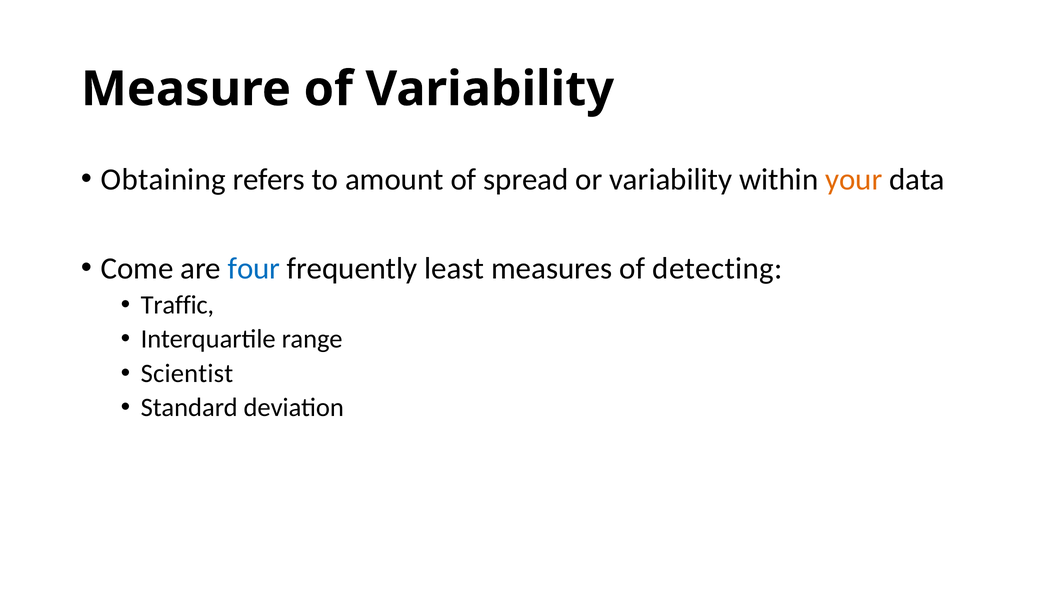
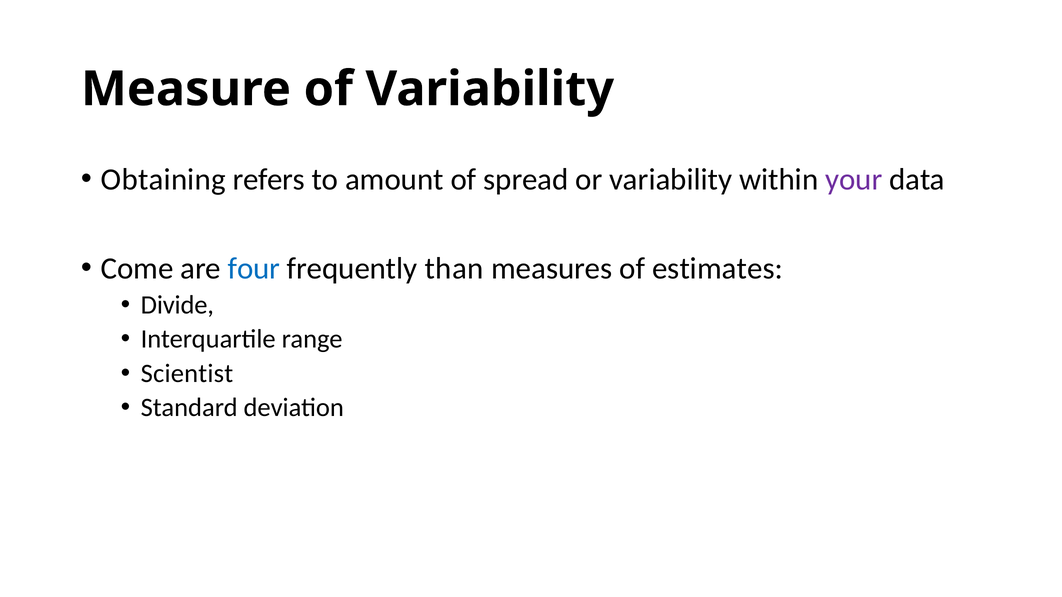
your colour: orange -> purple (854, 180)
least: least -> than (454, 269)
detecting: detecting -> estimates (718, 269)
Traffic: Traffic -> Divide (177, 305)
